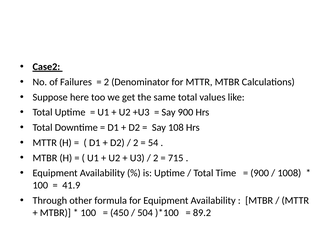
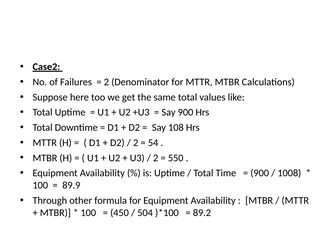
715: 715 -> 550 (176, 158)
41.9: 41.9 -> 89.9 (71, 186)
